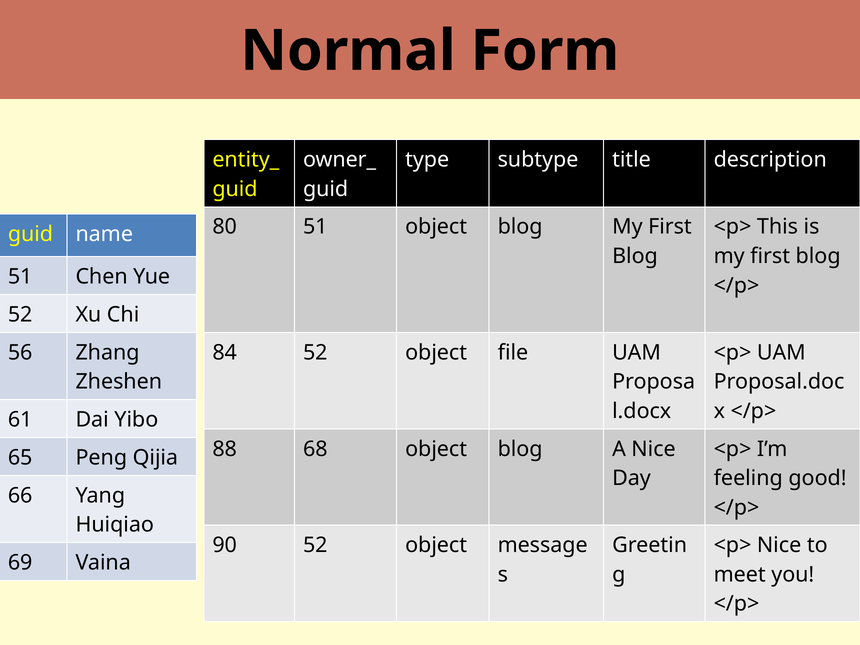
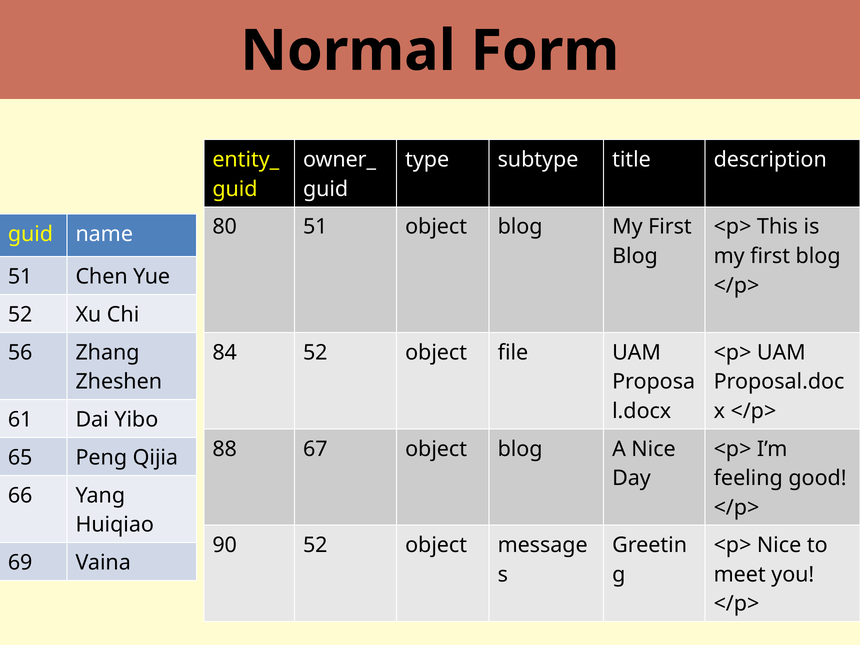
68: 68 -> 67 (315, 449)
